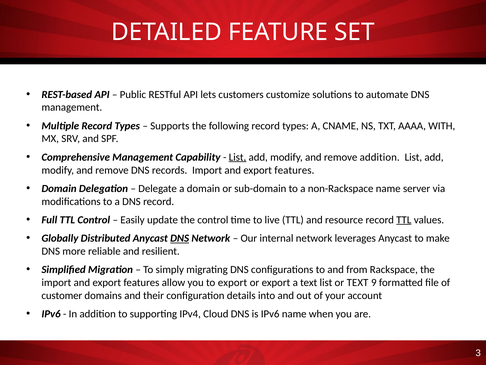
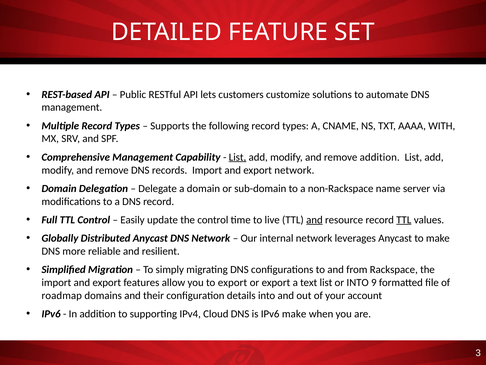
features: features -> network (294, 170)
and underline: none -> present (314, 220)
DNS underline: present -> none (180, 238)
or TEXT: TEXT -> INTO (358, 282)
customer: customer -> roadmap (62, 295)
IPv6 name: name -> make (294, 313)
